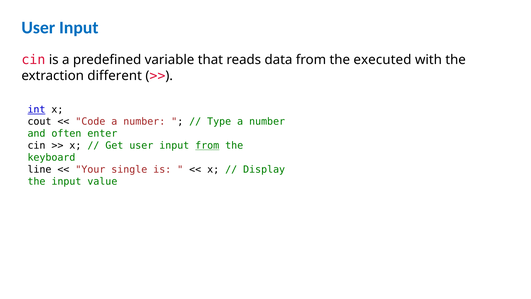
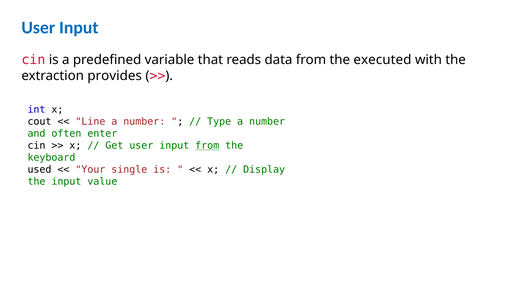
different: different -> provides (115, 76)
int underline: present -> none (36, 110)
Code: Code -> Line (90, 122)
line: line -> used (39, 169)
